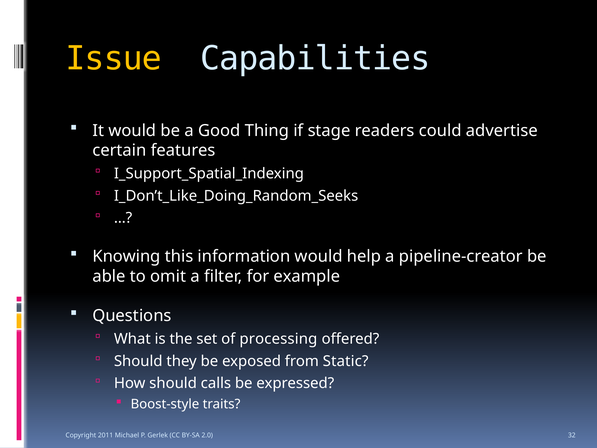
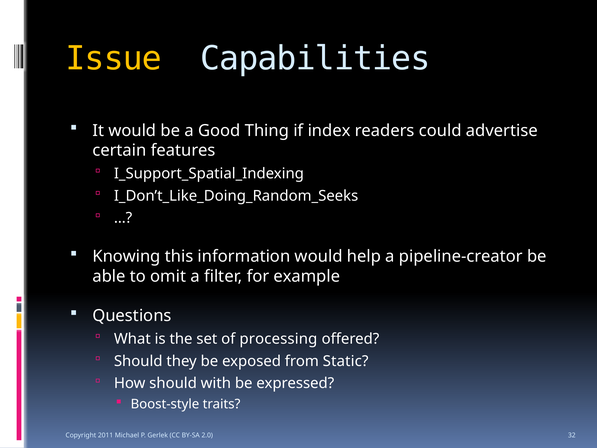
stage: stage -> index (329, 130)
calls: calls -> with (216, 383)
